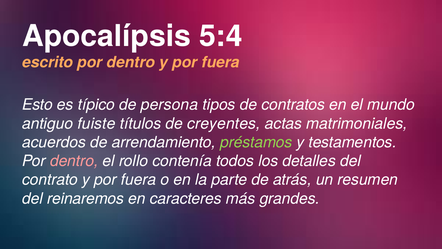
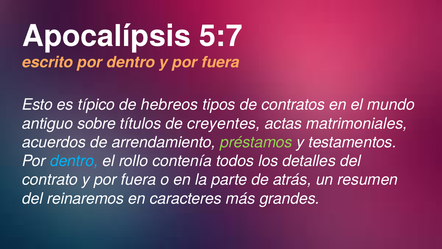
5:4: 5:4 -> 5:7 (221, 36)
persona: persona -> hebreos (169, 105)
fuiste: fuiste -> sobre (97, 123)
dentro colour: pink -> light blue (74, 161)
